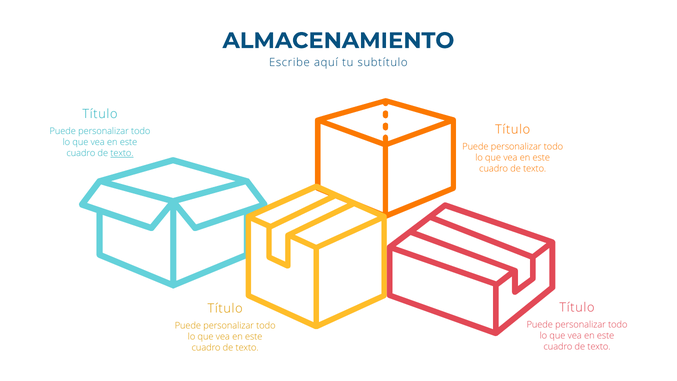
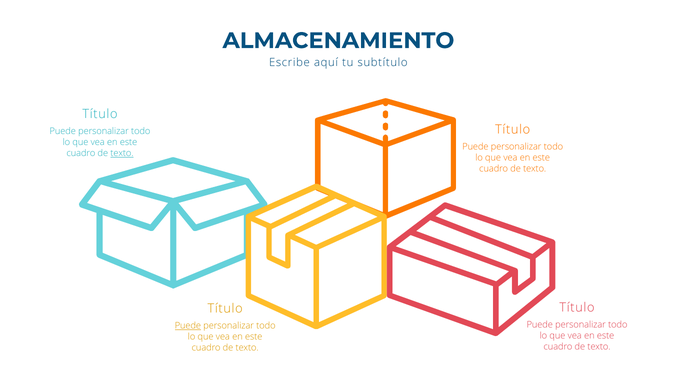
Puede underline: none -> present (188, 326)
